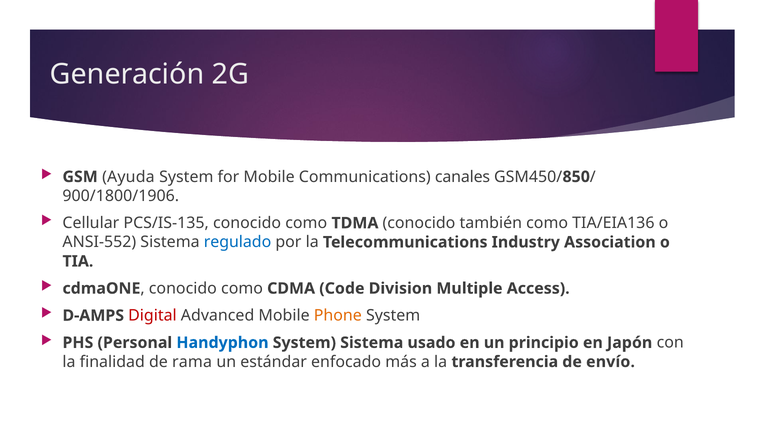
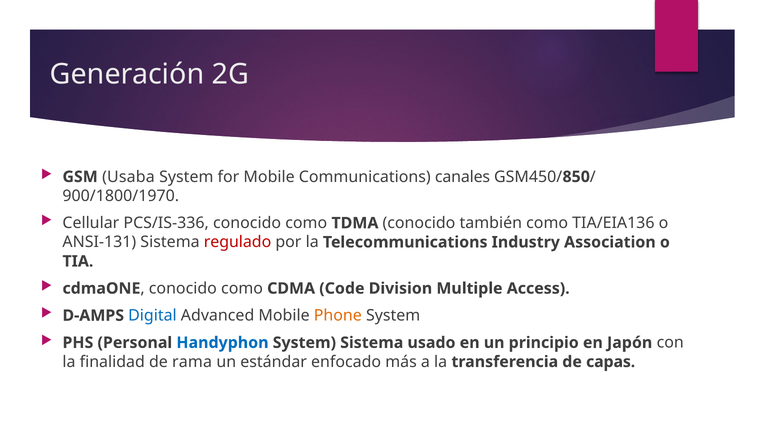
Ayuda: Ayuda -> Usaba (128, 177)
900/1800/1906: 900/1800/1906 -> 900/1800/1970 (121, 196)
PCS/IS-135: PCS/IS-135 -> PCS/IS-336 (166, 223)
ANSI-552: ANSI-552 -> ANSI-131 (99, 242)
regulado colour: blue -> red (238, 242)
Digital colour: red -> blue (152, 316)
envío: envío -> capas (611, 362)
